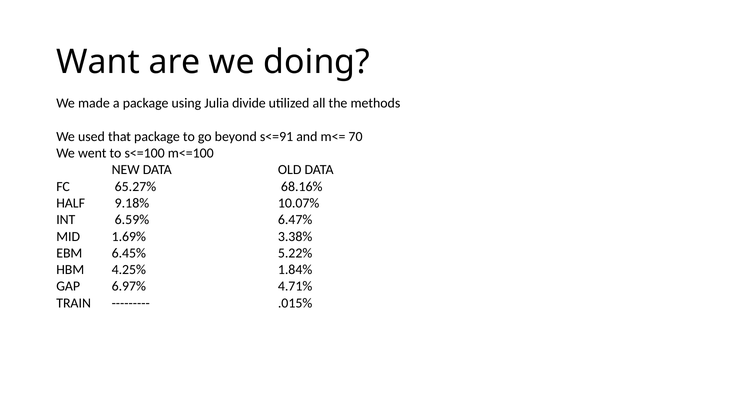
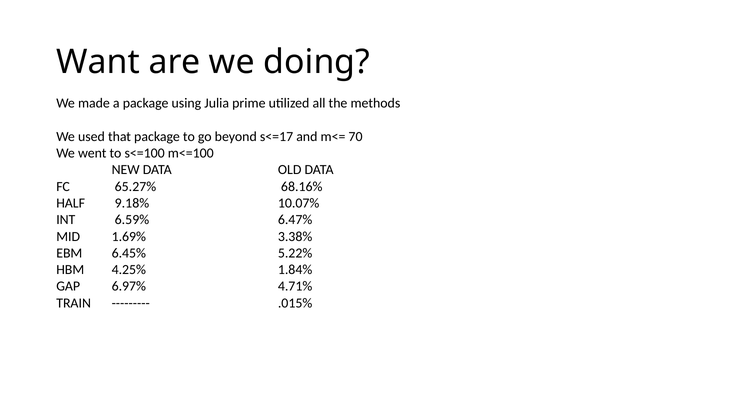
divide: divide -> prime (249, 103)
s<=91: s<=91 -> s<=17 (277, 137)
